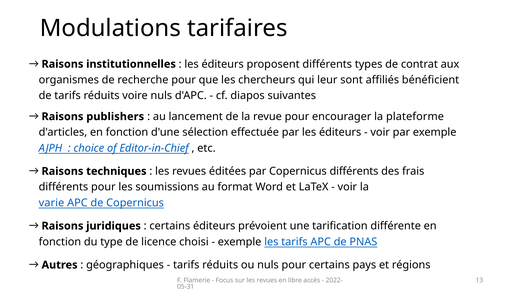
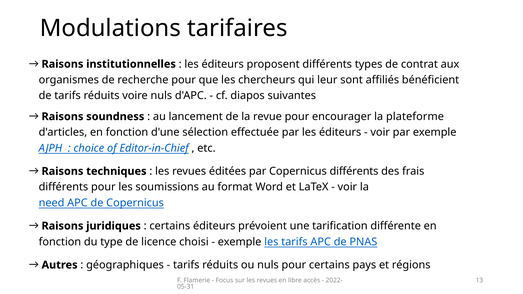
publishers: publishers -> soundness (115, 117)
varie: varie -> need (52, 203)
